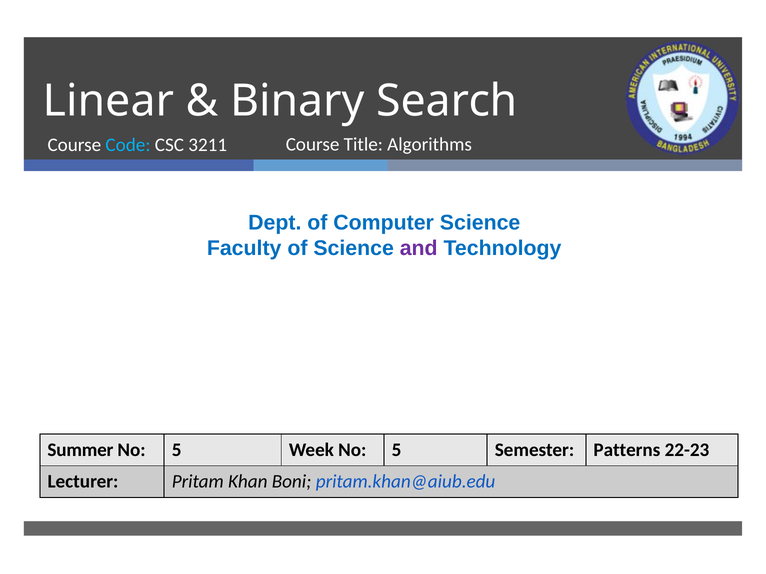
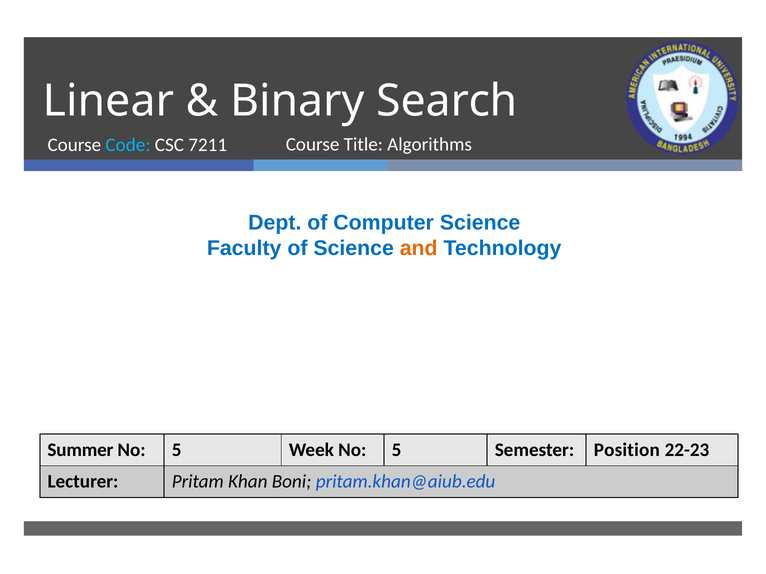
3211: 3211 -> 7211 (208, 145)
and colour: purple -> orange (419, 249)
Patterns: Patterns -> Position (627, 450)
